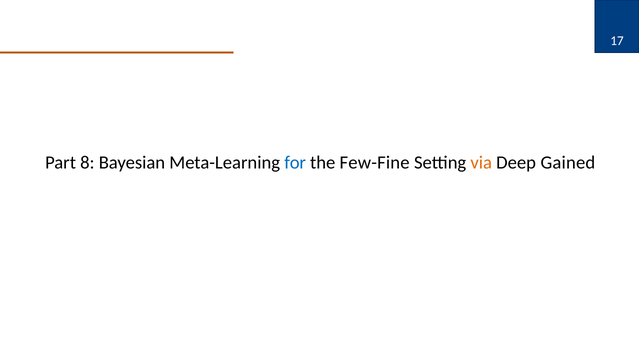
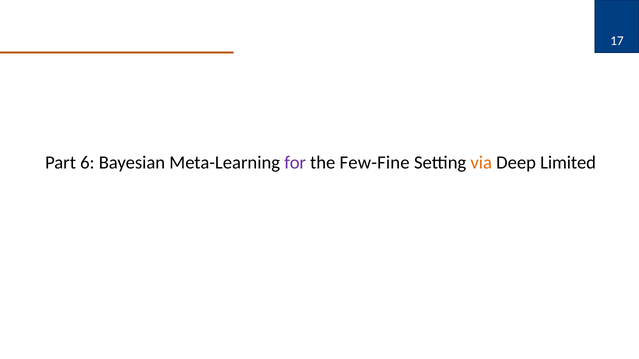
8: 8 -> 6 (87, 163)
for colour: blue -> purple (295, 163)
Gained: Gained -> Limited (568, 163)
